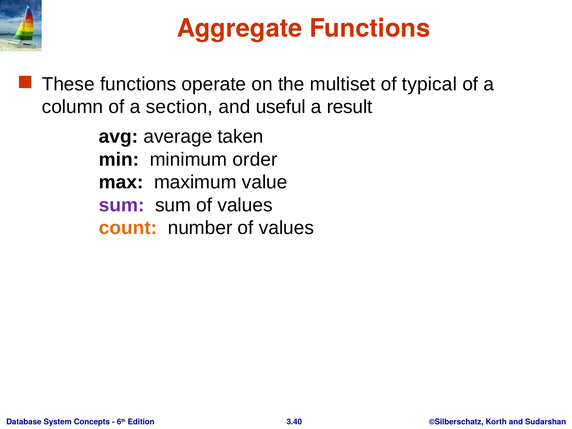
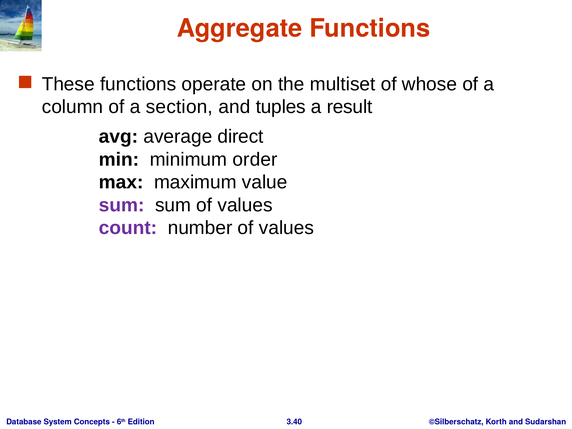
typical: typical -> whose (430, 84)
useful: useful -> tuples (281, 107)
taken: taken -> direct (240, 137)
count colour: orange -> purple (128, 228)
